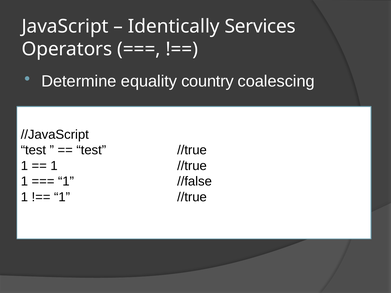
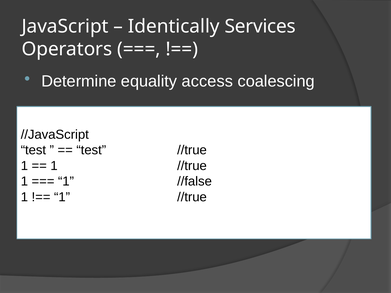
country: country -> access (207, 81)
